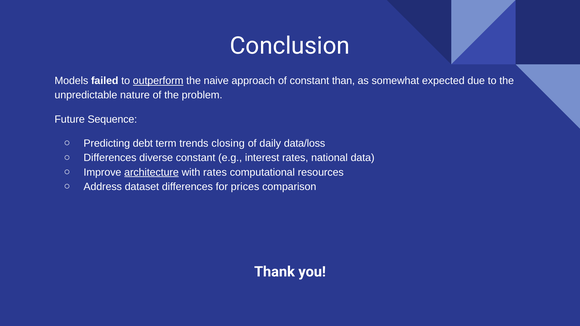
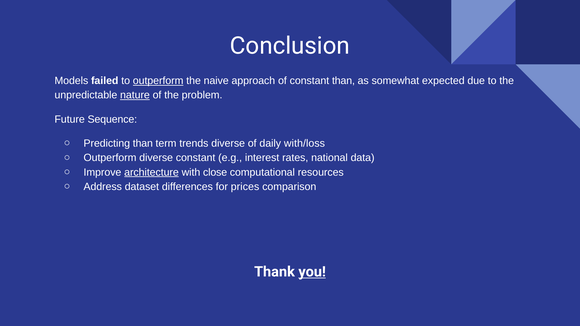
nature underline: none -> present (135, 95)
Predicting debt: debt -> than (143, 144)
trends closing: closing -> diverse (228, 144)
data/loss: data/loss -> with/loss (304, 144)
Differences: Differences -> Outperform (110, 158)
with rates: rates -> close (215, 172)
you underline: none -> present (312, 272)
